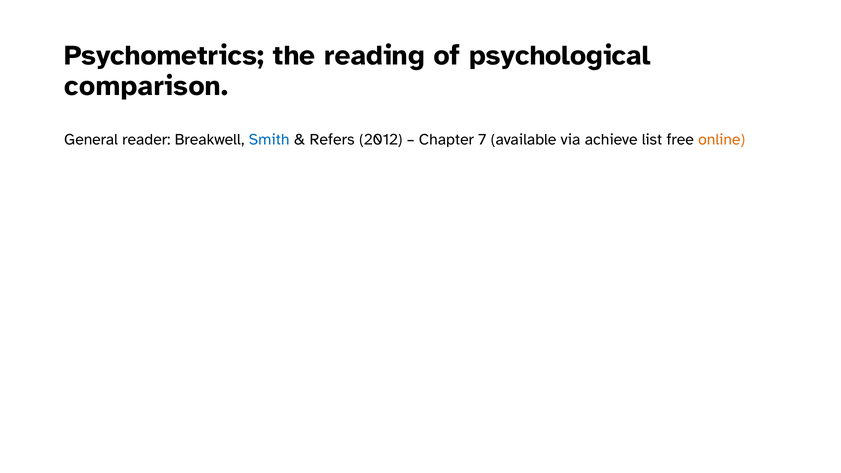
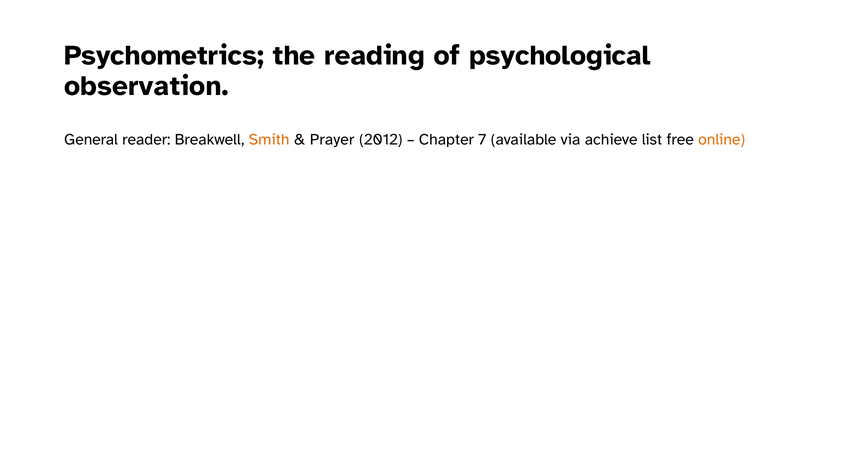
comparison: comparison -> observation (146, 86)
Smith colour: blue -> orange (269, 140)
Refers: Refers -> Prayer (332, 140)
